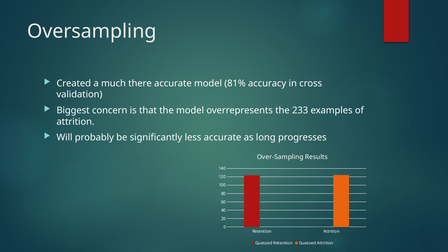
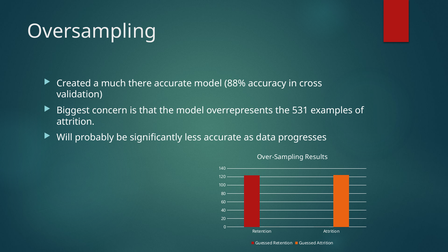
81%: 81% -> 88% (235, 83)
233: 233 -> 531 (300, 110)
long: long -> data (266, 138)
